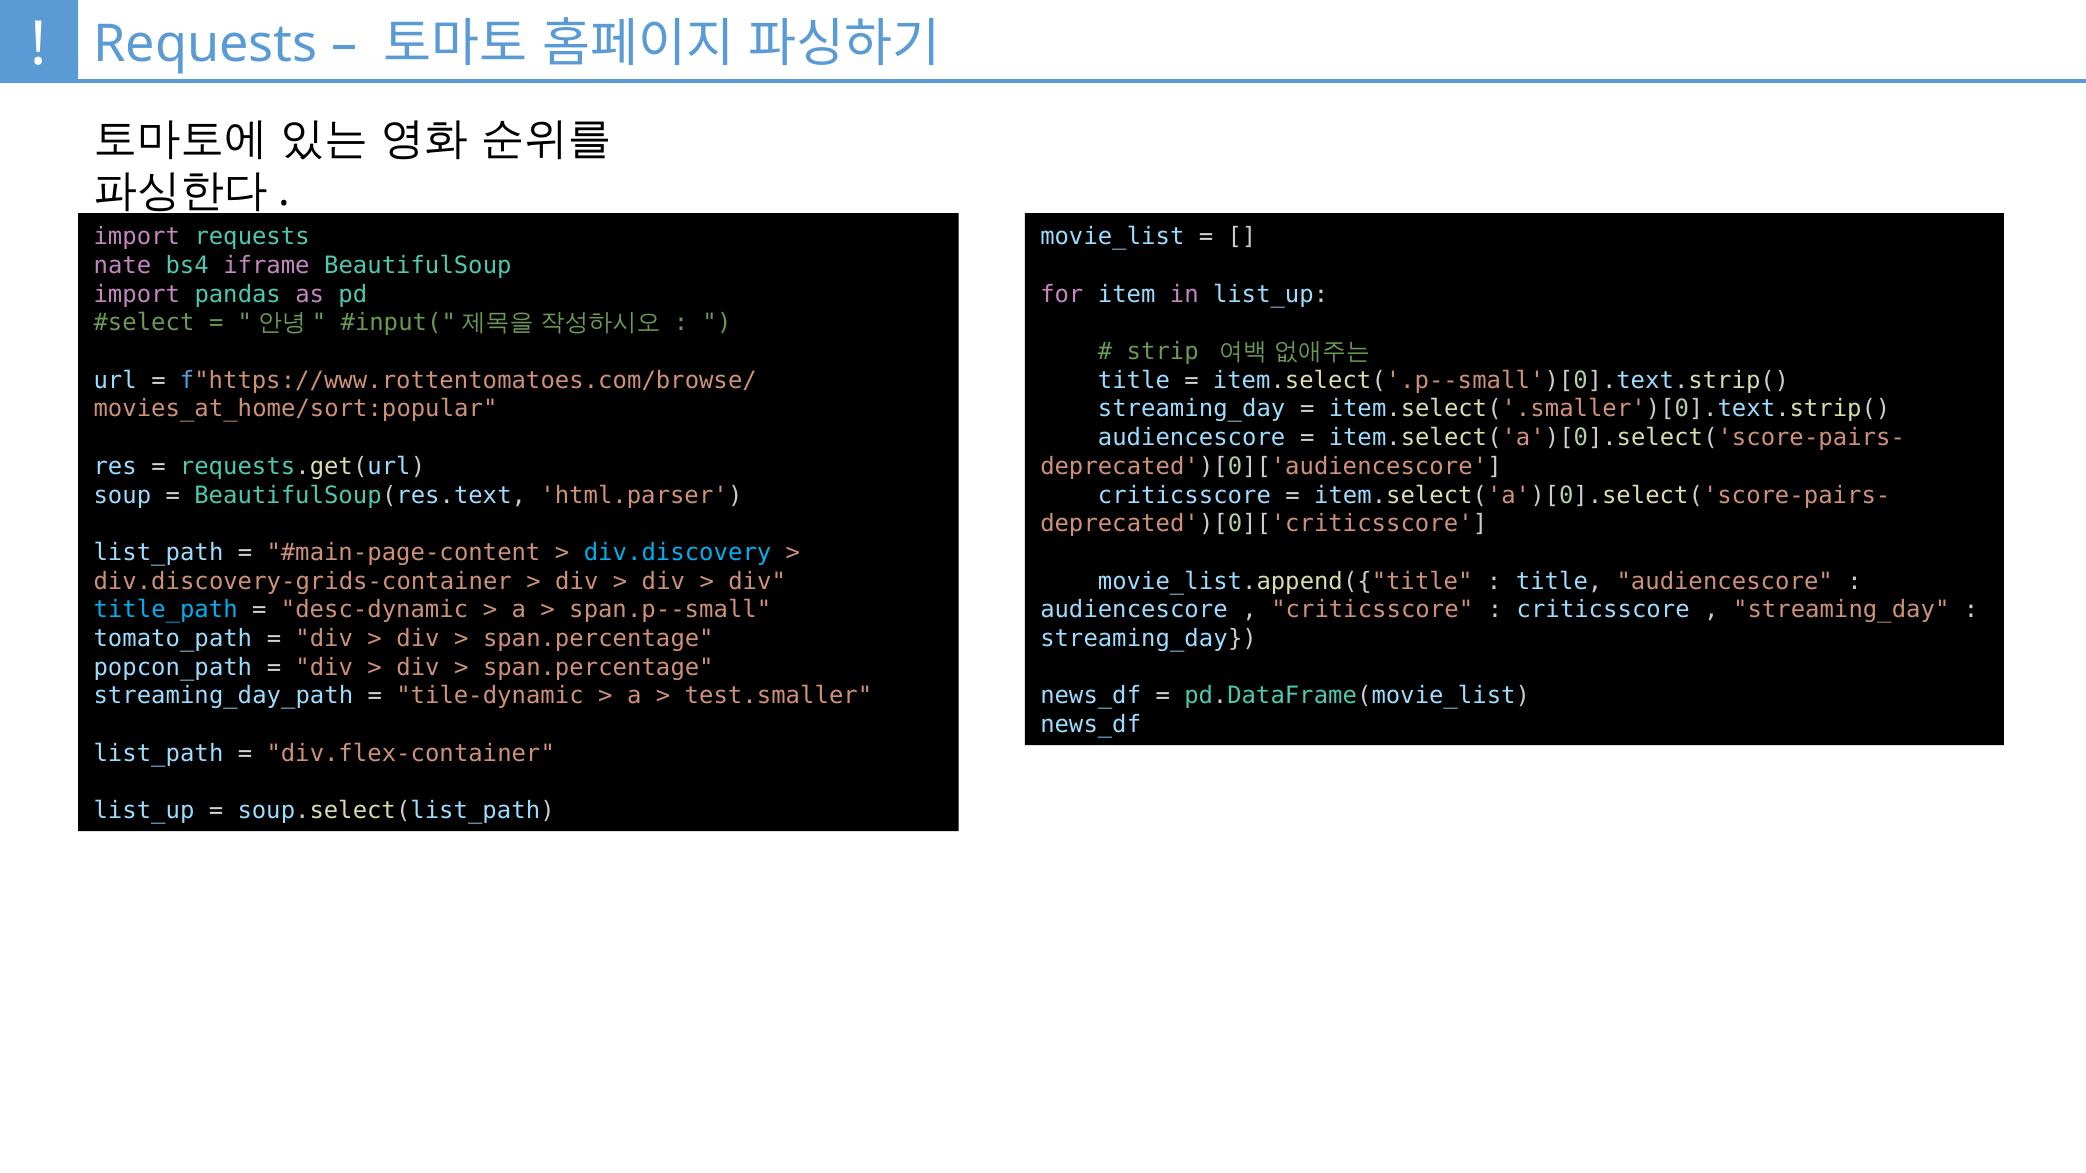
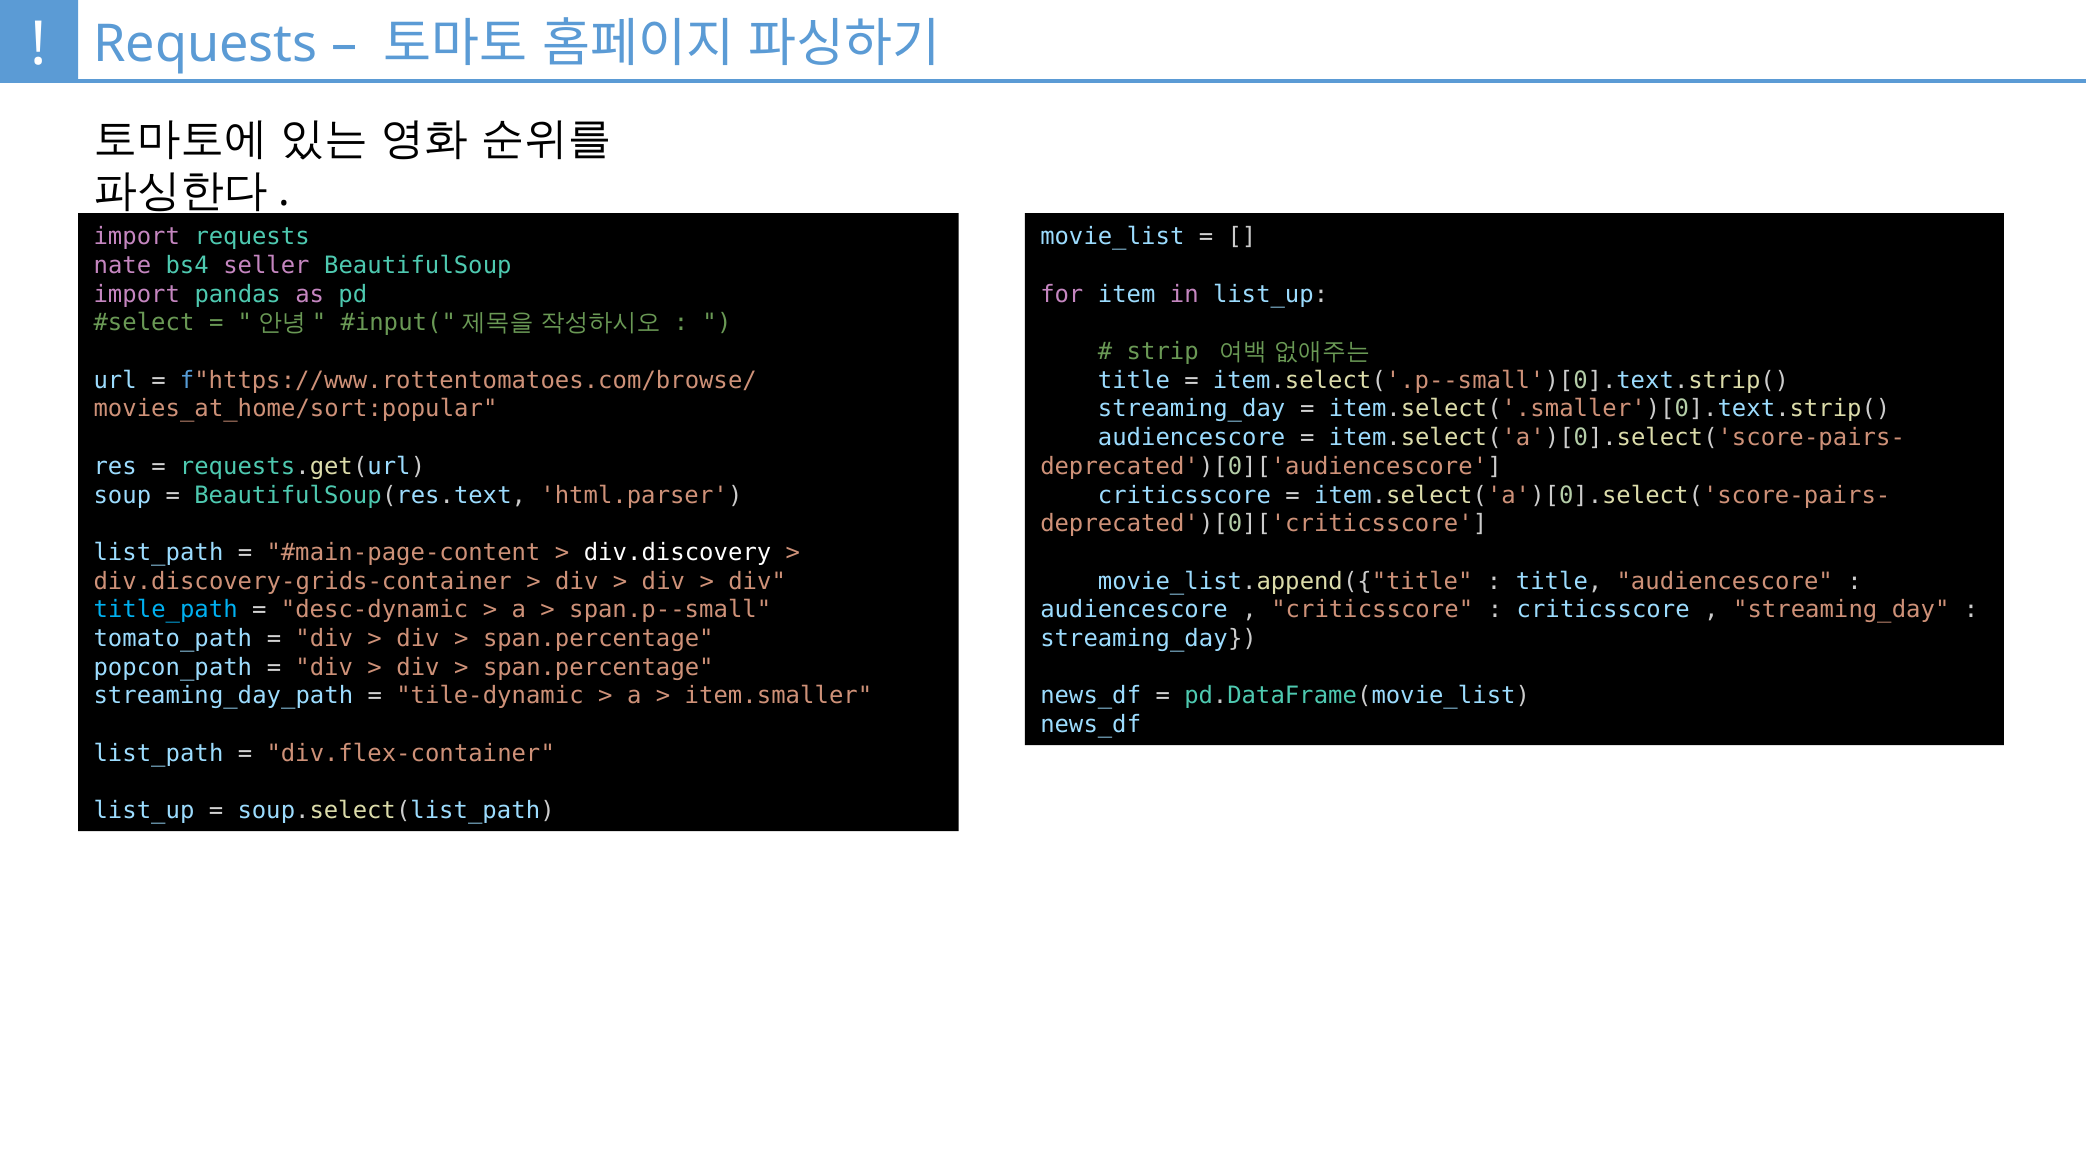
iframe: iframe -> seller (266, 266)
div.discovery colour: light blue -> white (678, 553)
test.smaller: test.smaller -> item.smaller (778, 696)
